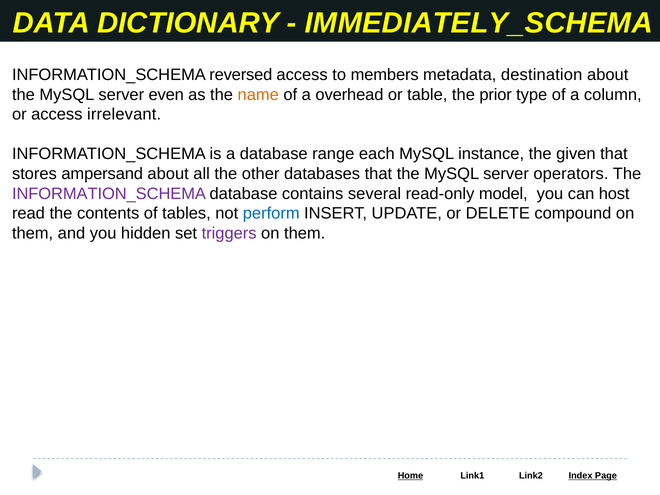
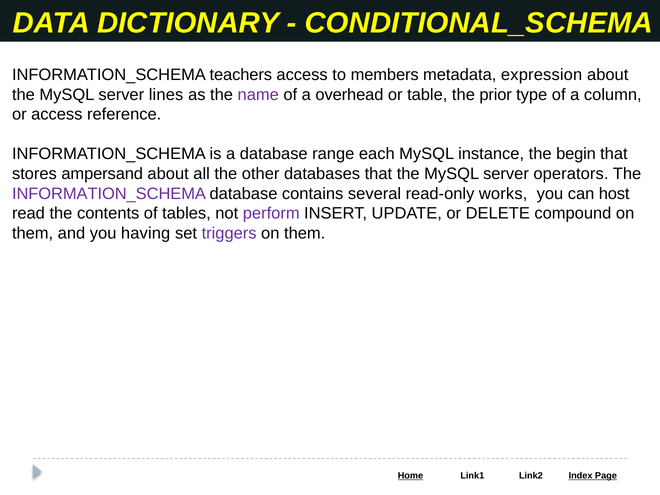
IMMEDIATELY_SCHEMA: IMMEDIATELY_SCHEMA -> CONDITIONAL_SCHEMA (479, 23)
reversed: reversed -> teachers (241, 75)
destination: destination -> expression (542, 75)
even: even -> lines (166, 95)
name colour: orange -> purple (258, 95)
irrelevant: irrelevant -> reference (124, 114)
given: given -> begin (576, 154)
model: model -> works (503, 194)
perform colour: blue -> purple (271, 213)
hidden: hidden -> having (146, 233)
